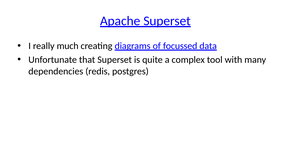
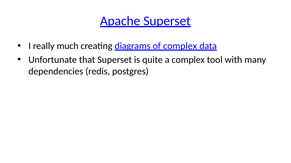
of focussed: focussed -> complex (180, 46)
